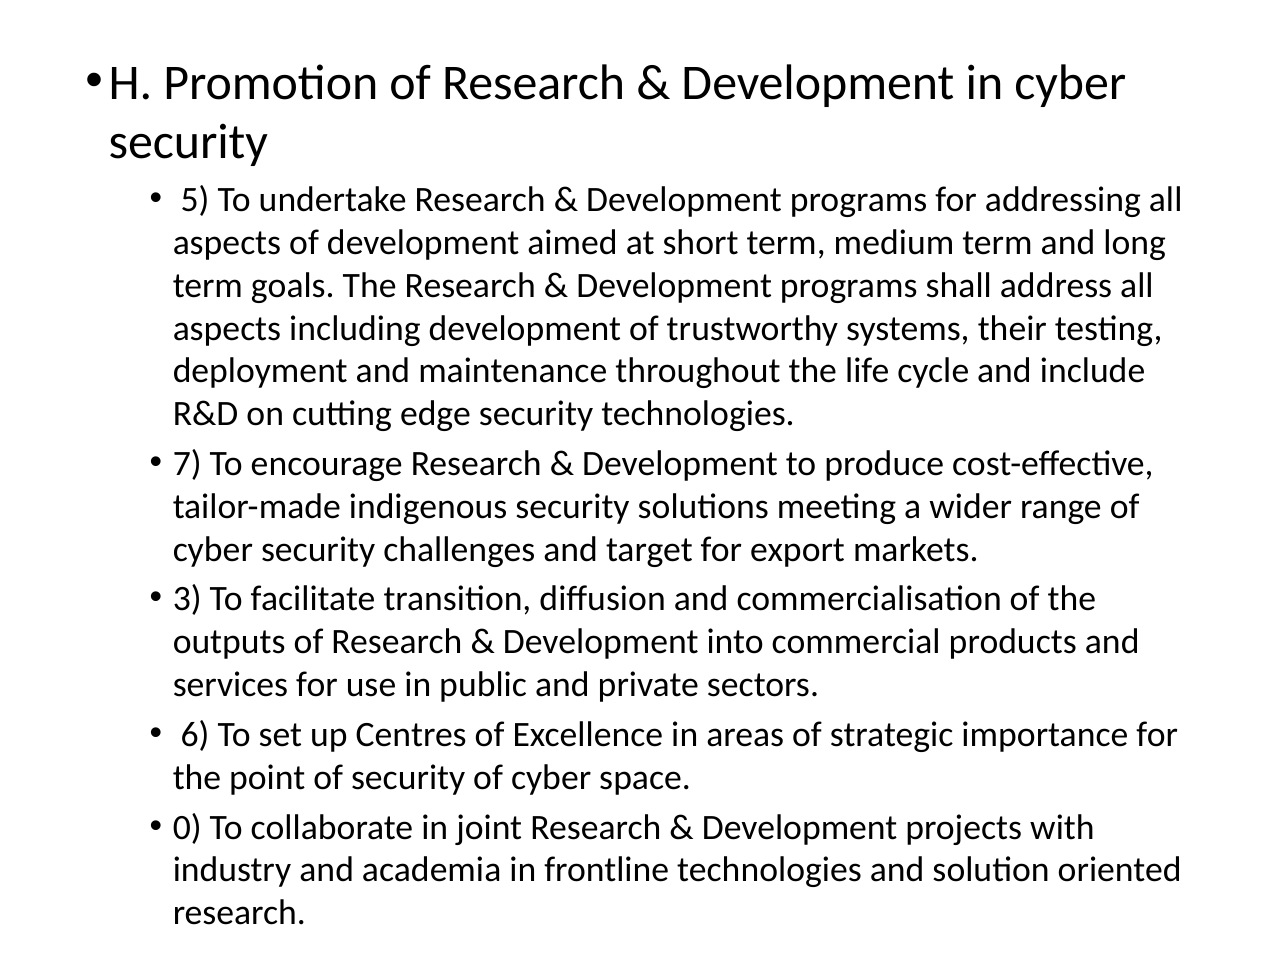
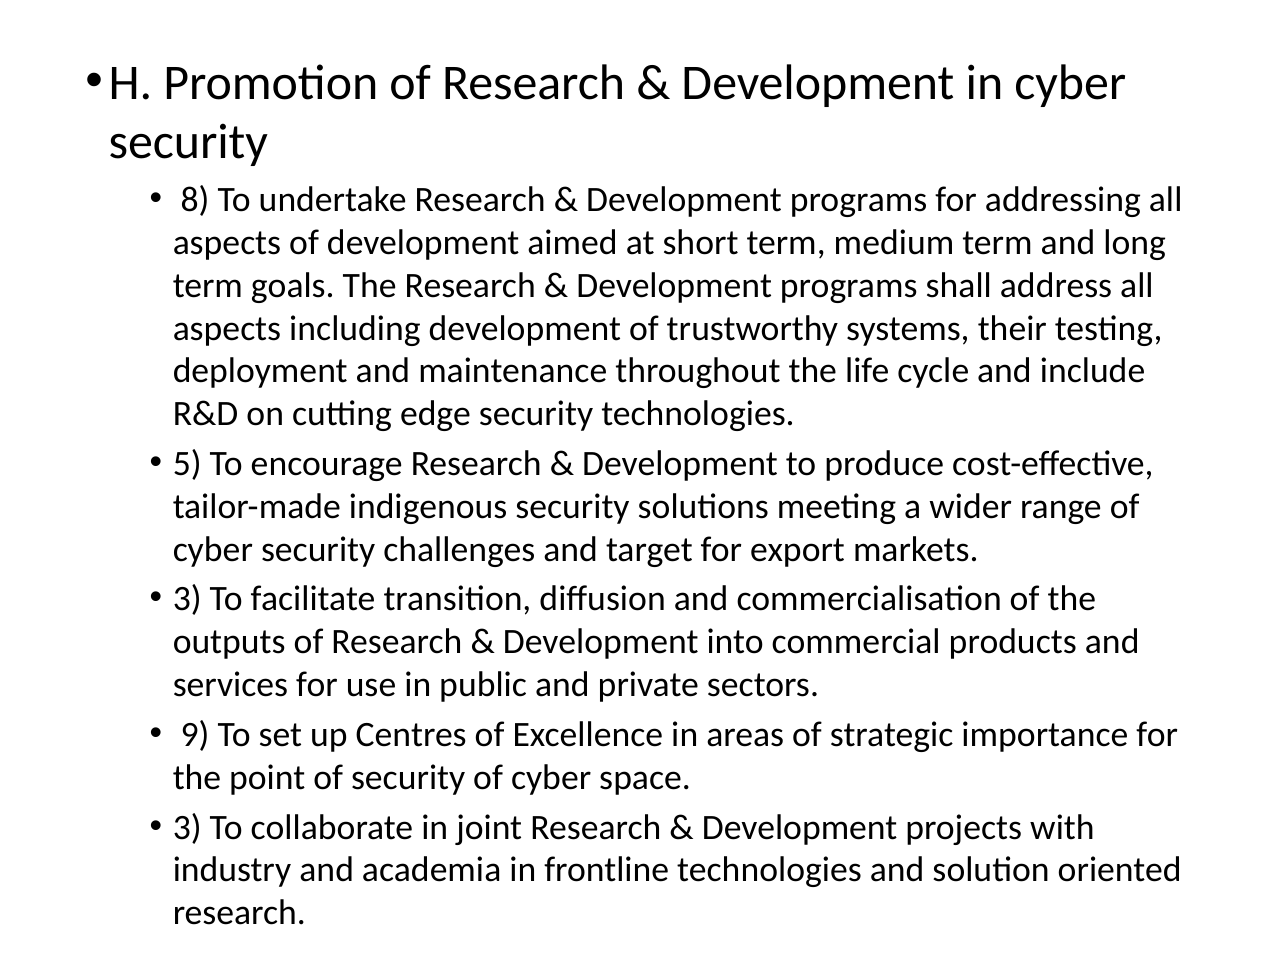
5: 5 -> 8 (195, 200)
7: 7 -> 5 (187, 464)
6: 6 -> 9 (195, 735)
0: 0 -> 3 (187, 827)
